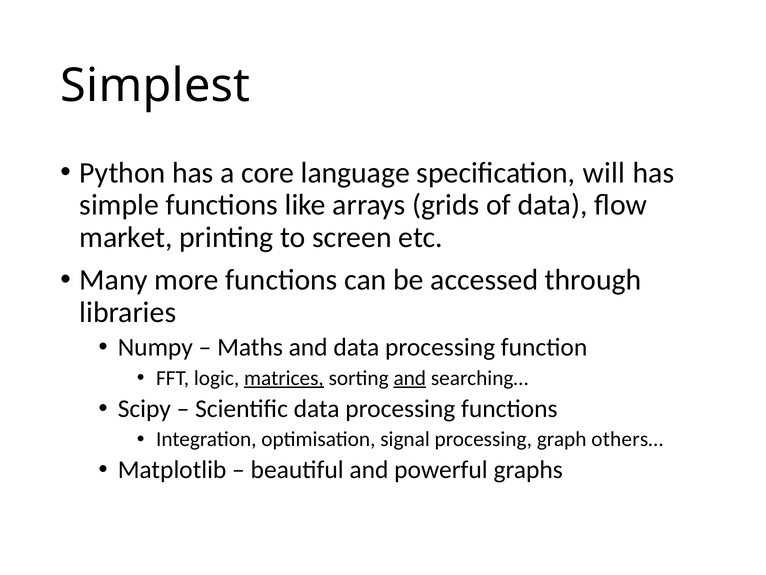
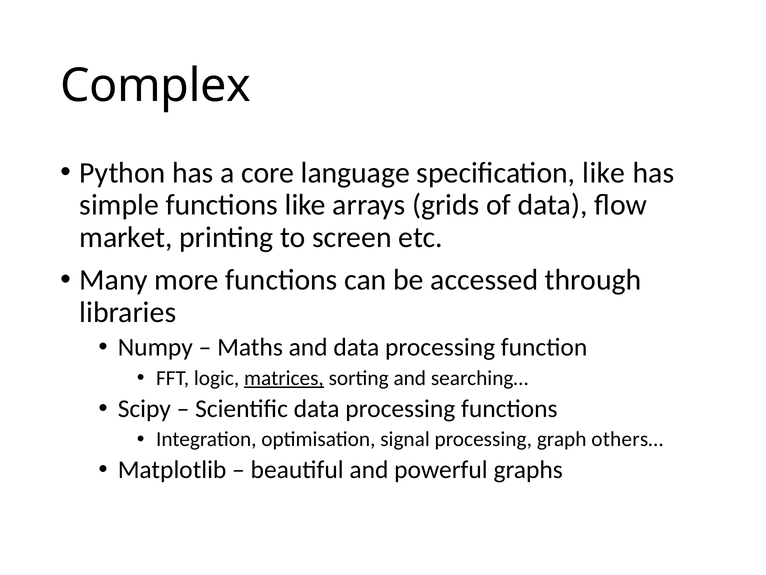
Simplest: Simplest -> Complex (156, 86)
specification will: will -> like (604, 173)
and underline: present -> none (410, 378)
